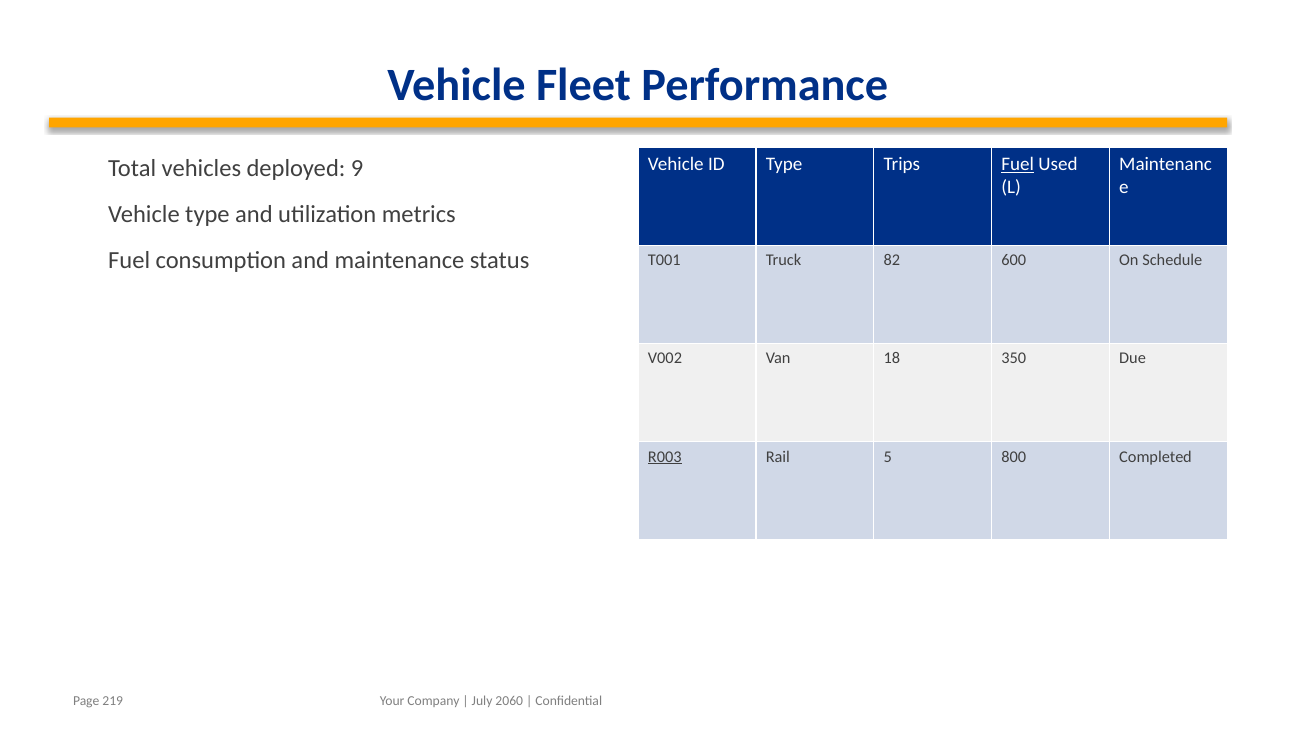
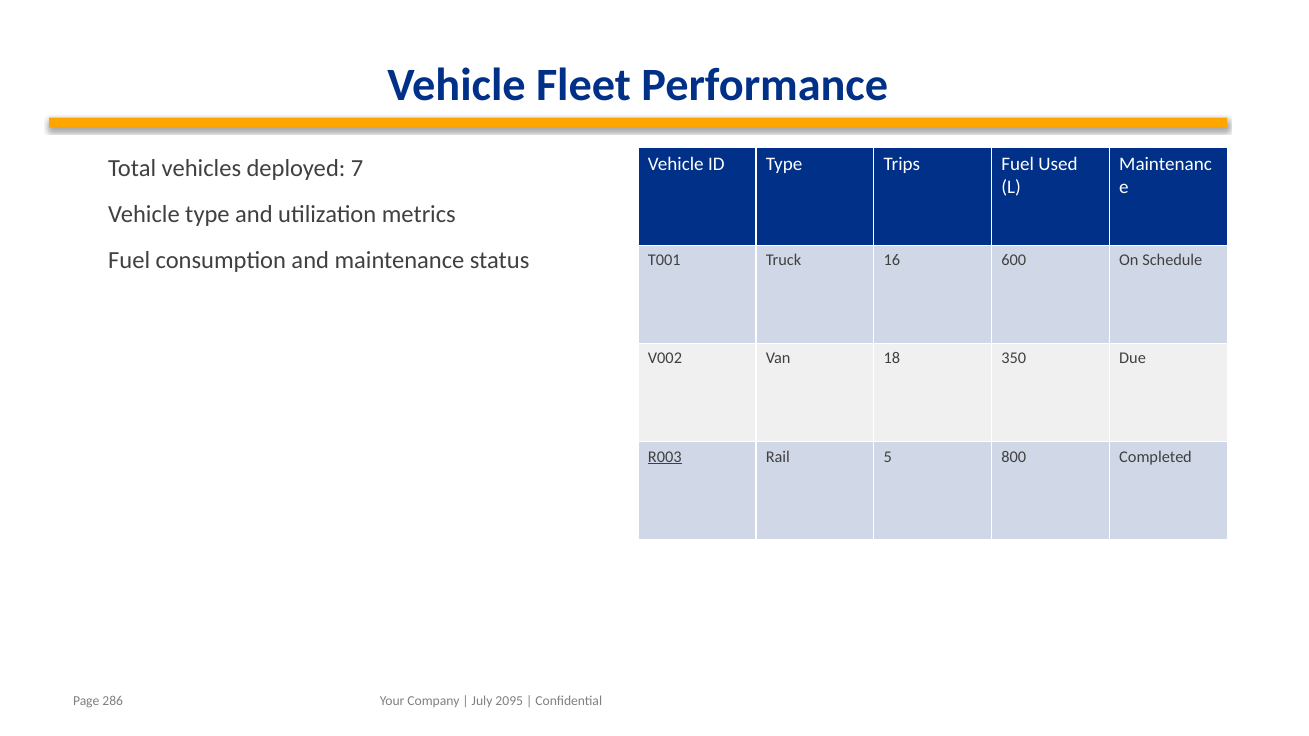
Fuel underline: present -> none (1018, 164)
9: 9 -> 7 (357, 169)
82: 82 -> 16 (892, 260)
219: 219 -> 286 (113, 701)
2060: 2060 -> 2095 (509, 701)
